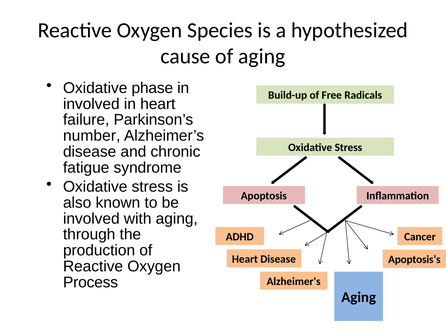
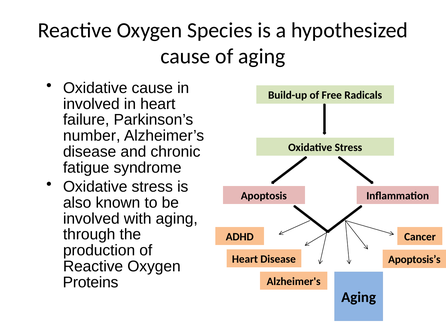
Oxidative phase: phase -> cause (152, 88)
Process: Process -> Proteins (91, 282)
